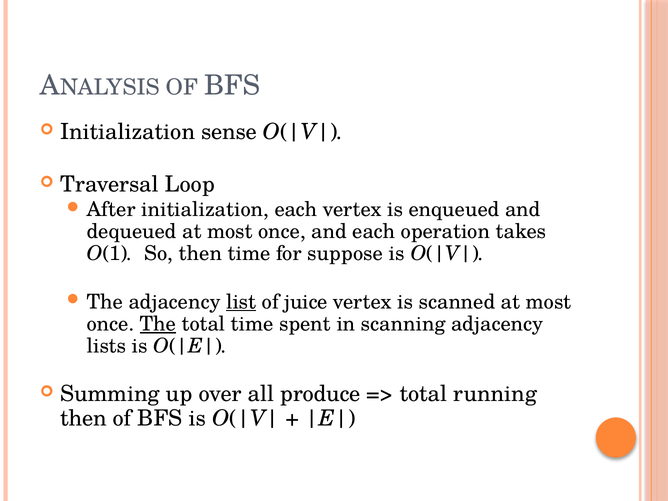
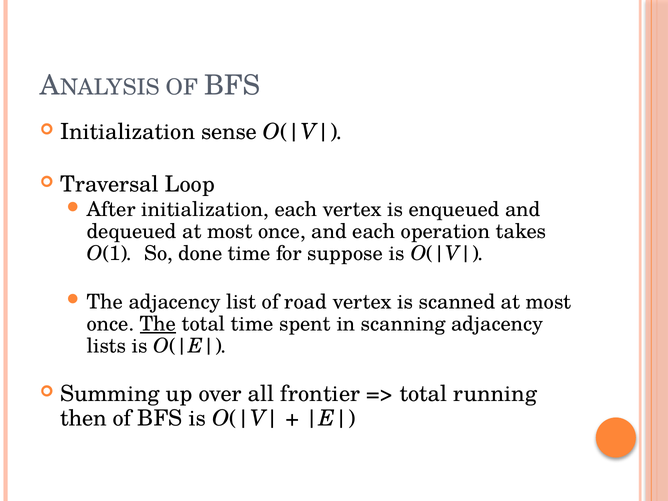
So then: then -> done (200, 254)
list underline: present -> none (241, 302)
juice: juice -> road (306, 302)
produce: produce -> frontier (320, 394)
